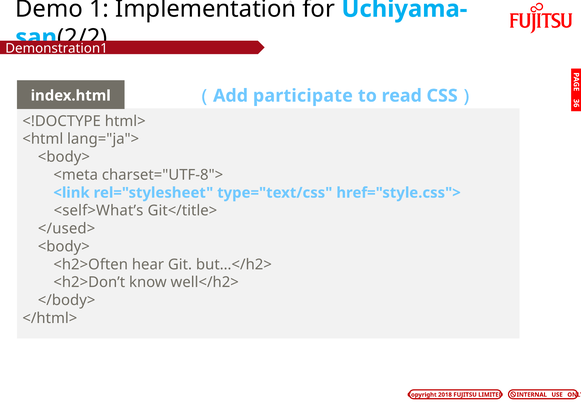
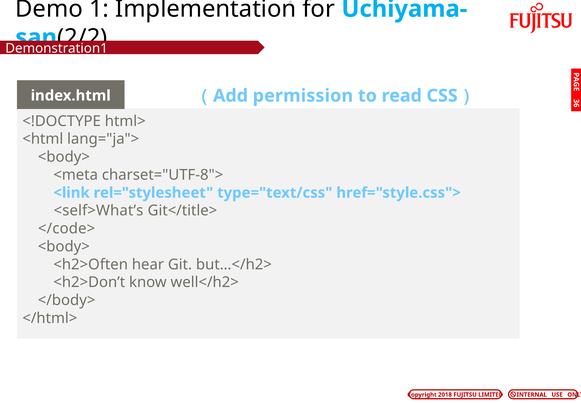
participate: participate -> permission (303, 96)
</used>: </used> -> </code> (67, 228)
